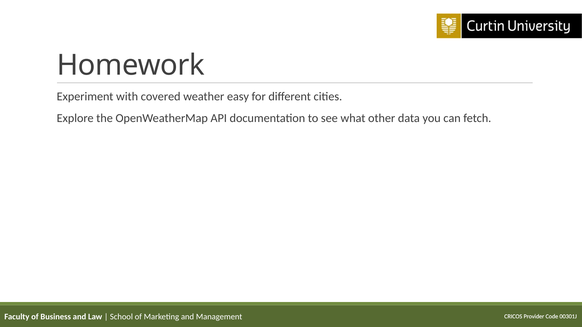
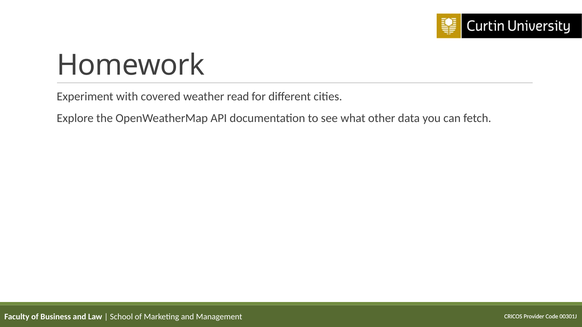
easy: easy -> read (238, 97)
